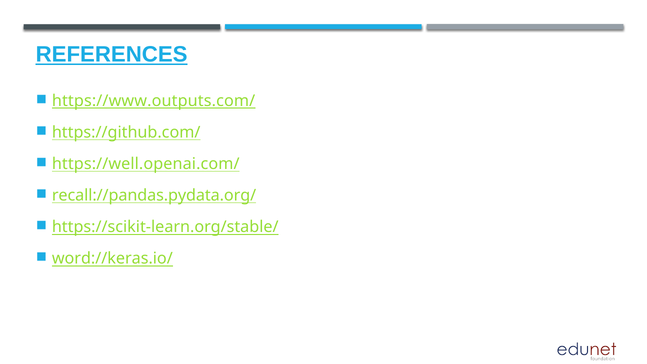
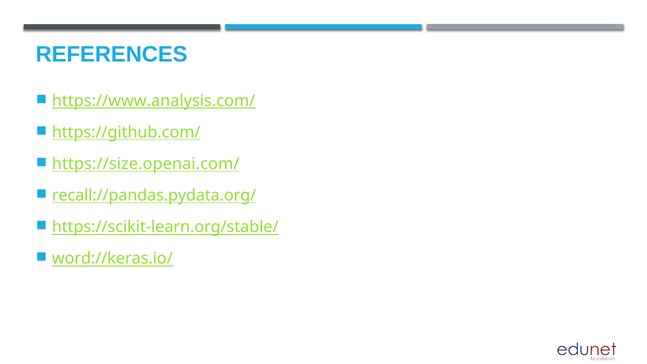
REFERENCES underline: present -> none (112, 55)
https://www.outputs.com/: https://www.outputs.com/ -> https://www.analysis.com/ (154, 101)
https://well.openai.com/: https://well.openai.com/ -> https://size.openai.com/ (146, 164)
